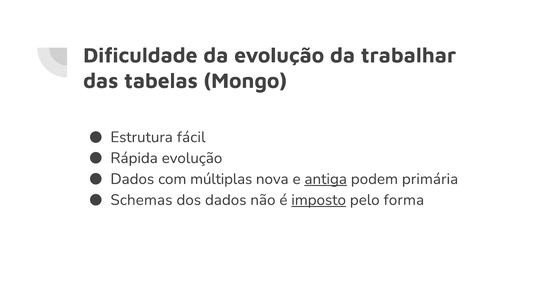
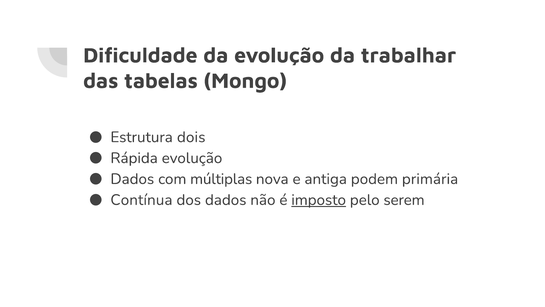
fácil: fácil -> dois (191, 137)
antiga underline: present -> none (326, 179)
Schemas: Schemas -> Contínua (141, 200)
forma: forma -> serem (404, 200)
